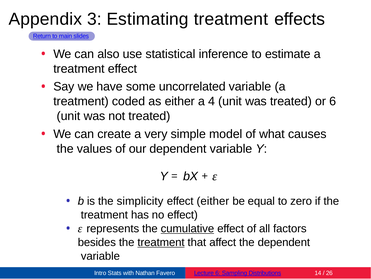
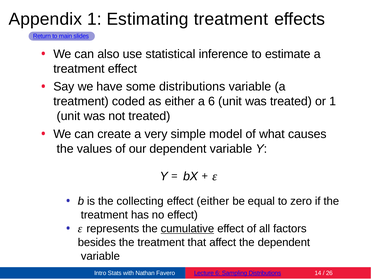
Appendix 3: 3 -> 1 (94, 19)
some uncorrelated: uncorrelated -> distributions (192, 86)
a 4: 4 -> 6 (211, 101)
or 6: 6 -> 1 (333, 101)
simplicity: simplicity -> collecting (140, 201)
treatment underline: present -> none (161, 242)
